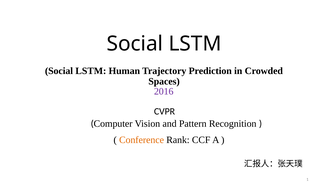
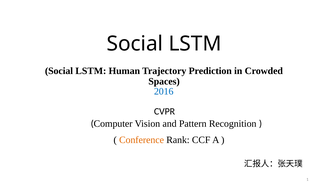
2016 colour: purple -> blue (164, 91)
